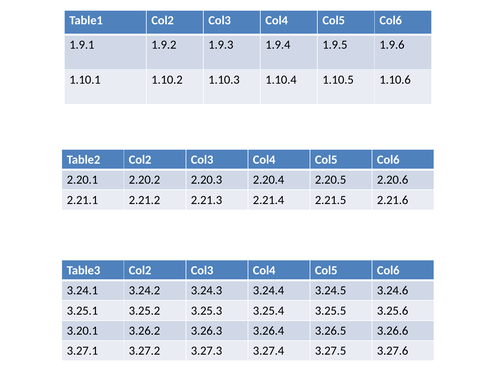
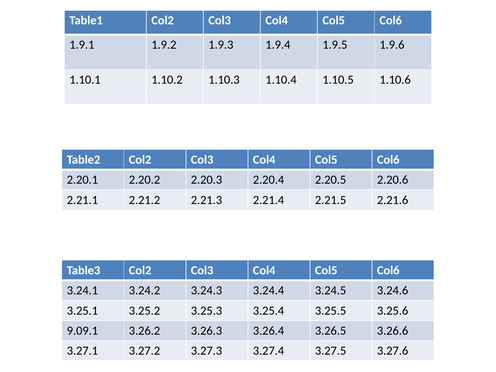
3.20.1: 3.20.1 -> 9.09.1 (82, 331)
